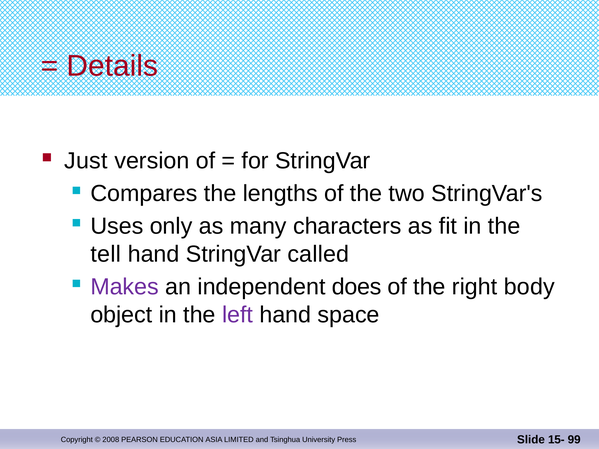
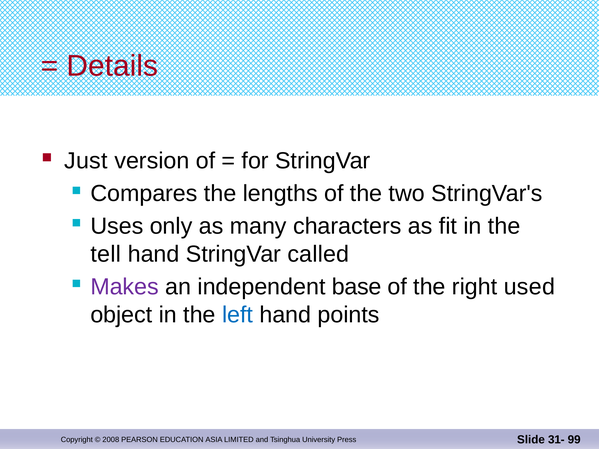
does: does -> base (357, 287)
body: body -> used (529, 287)
left colour: purple -> blue (238, 315)
space: space -> points (349, 315)
15-: 15- -> 31- (556, 440)
